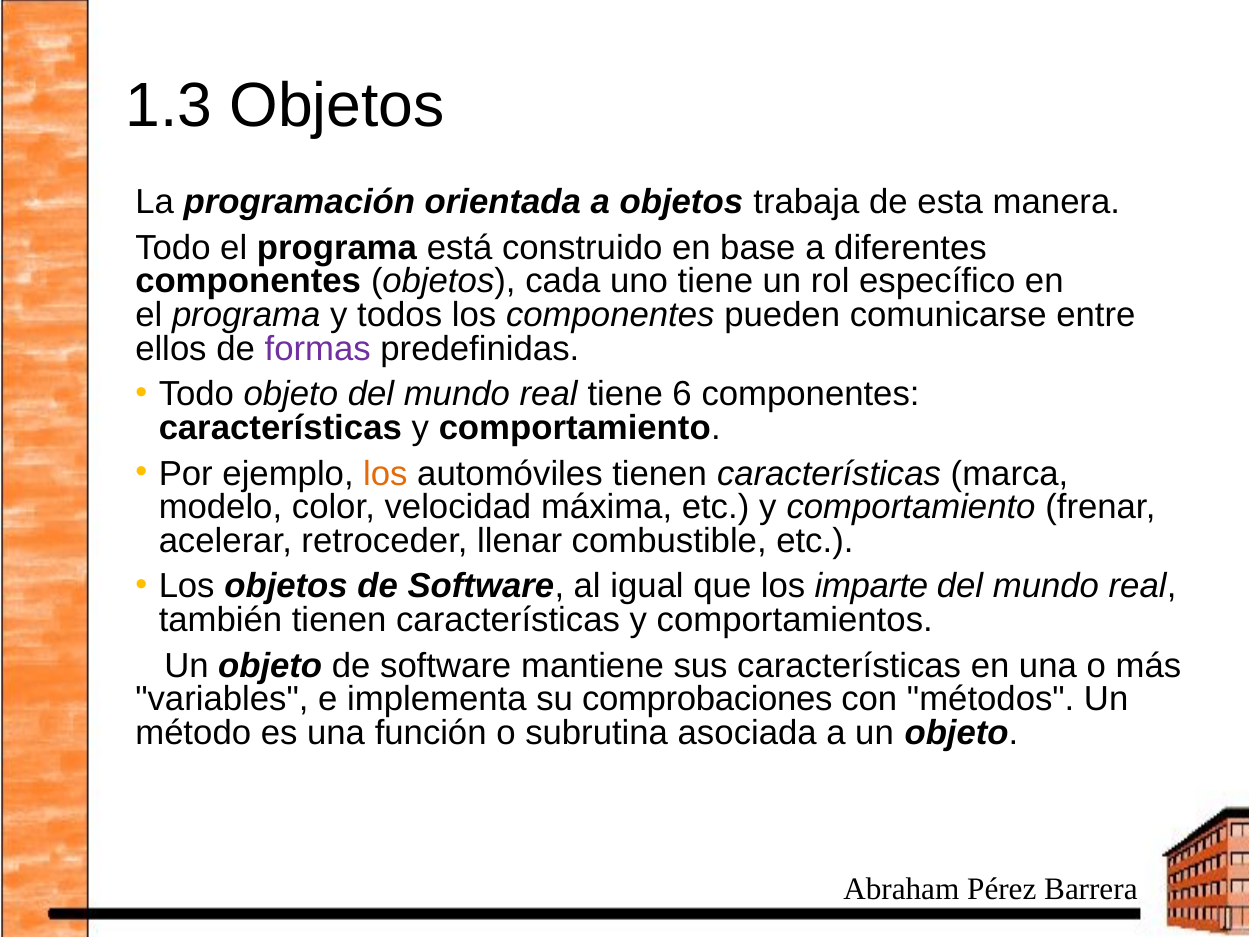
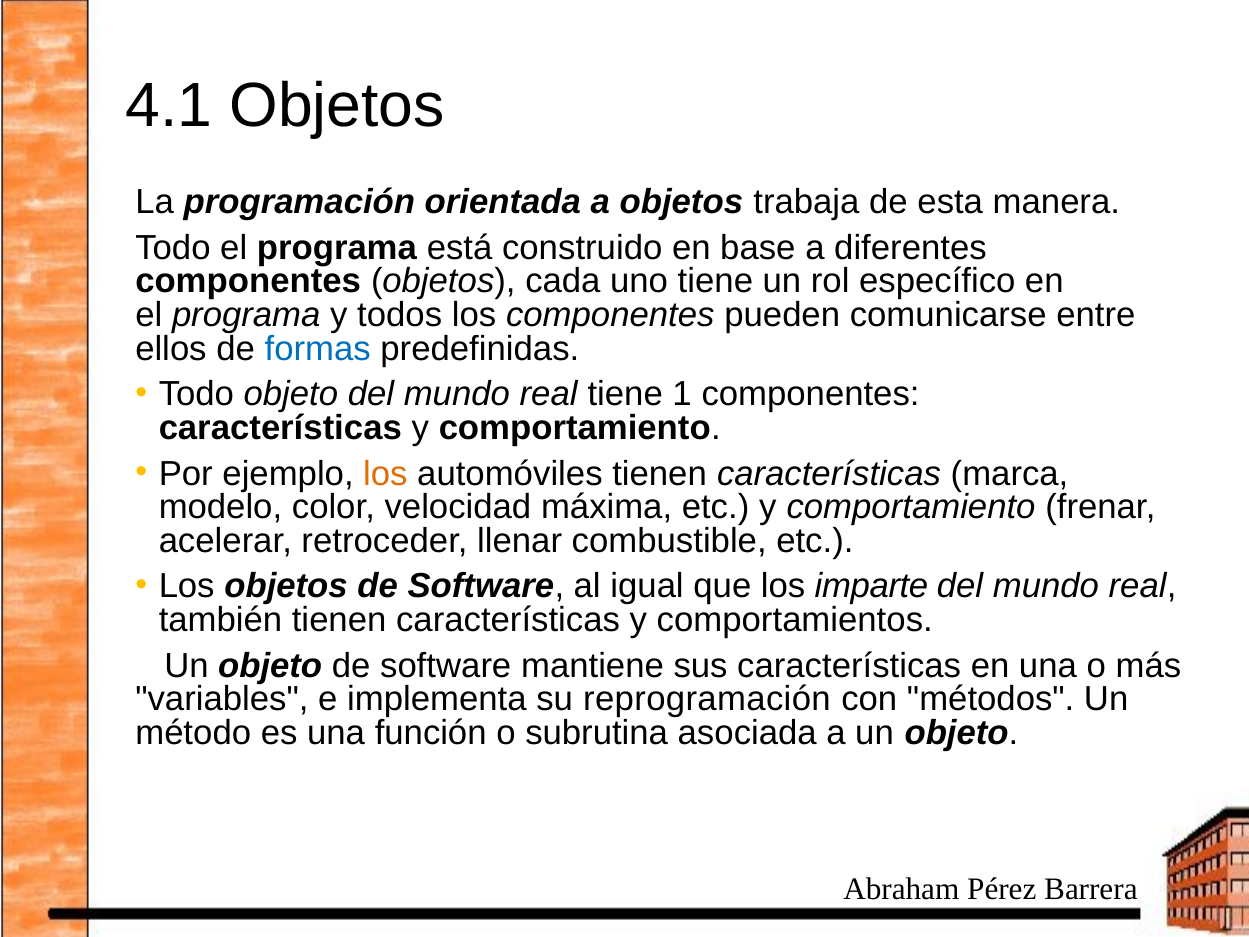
1.3: 1.3 -> 4.1 (169, 106)
formas colour: purple -> blue (318, 349)
6: 6 -> 1 (682, 394)
comprobaciones: comprobaciones -> reprogramación (707, 699)
